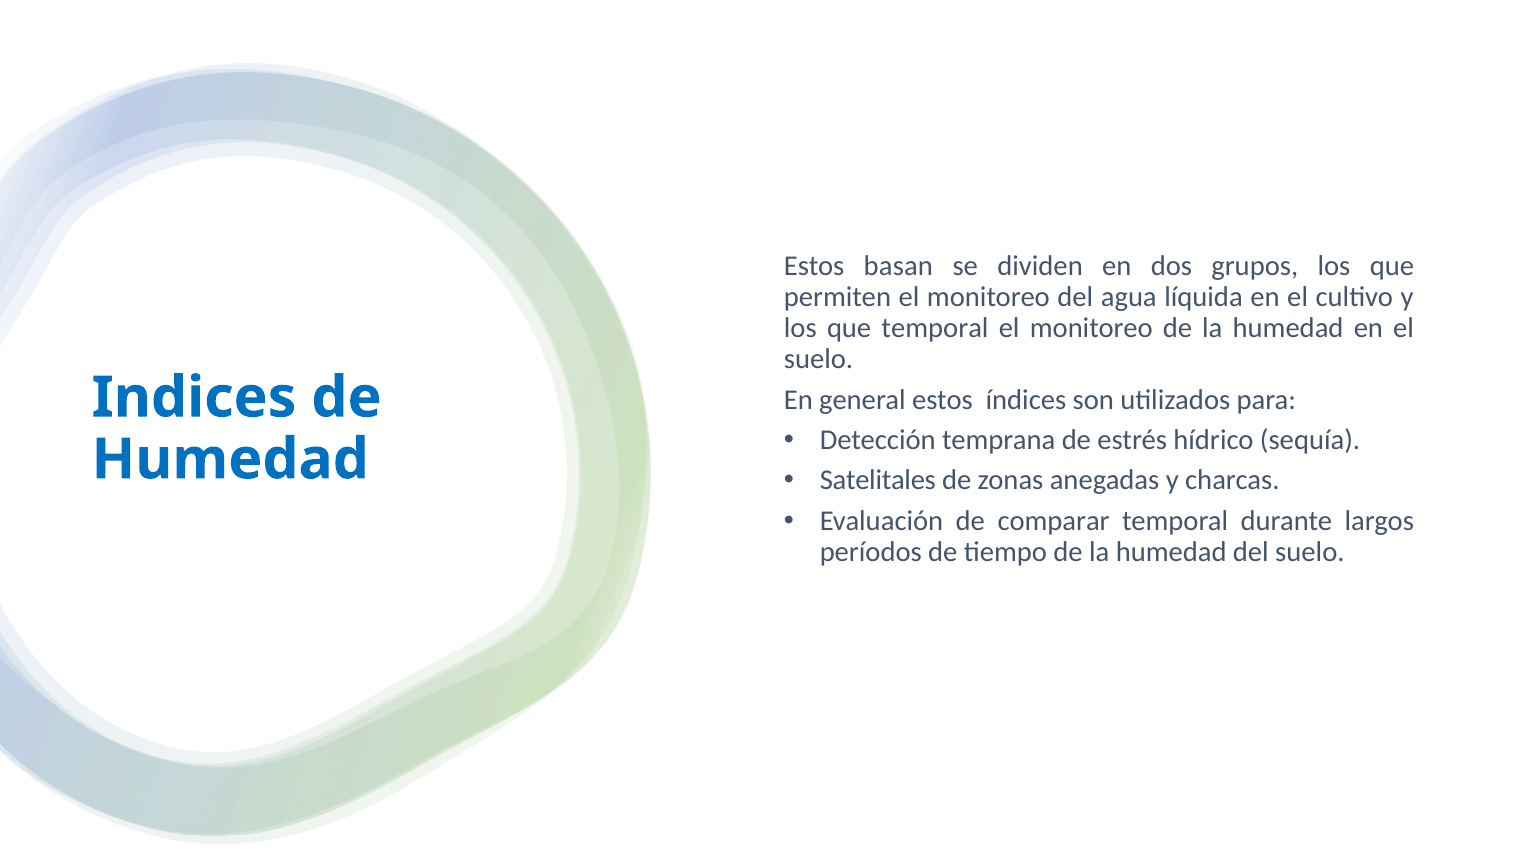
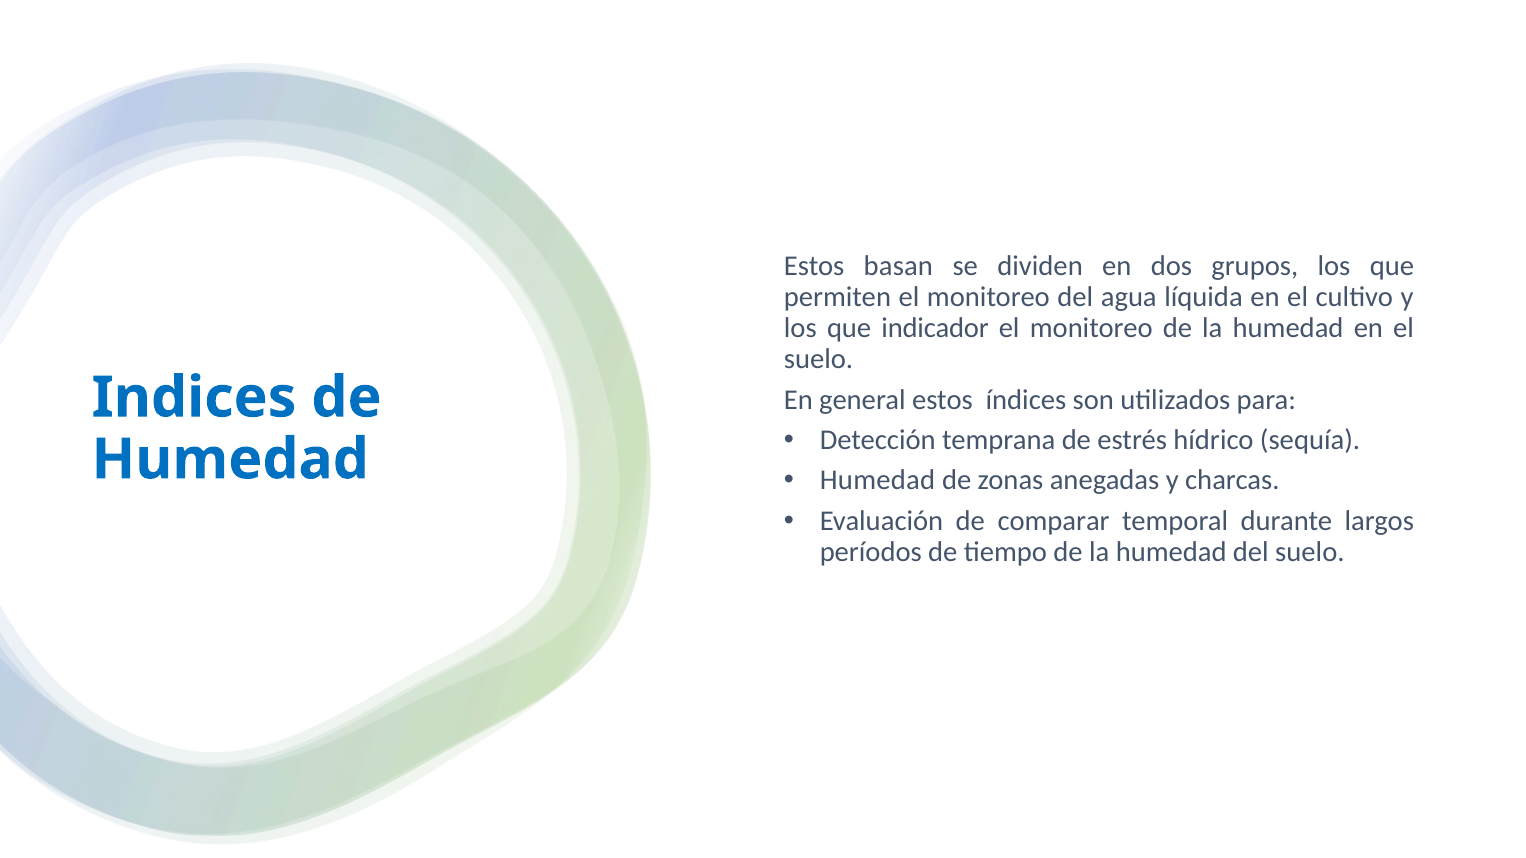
que temporal: temporal -> indicador (935, 328)
Satelitales: Satelitales -> Humedad (878, 481)
